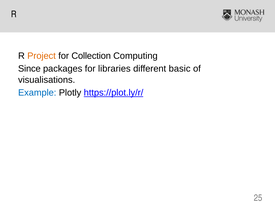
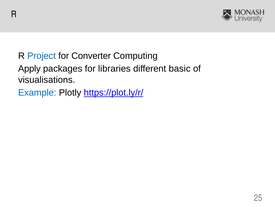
Project colour: orange -> blue (42, 56)
Collection: Collection -> Converter (91, 56)
Since: Since -> Apply (29, 68)
